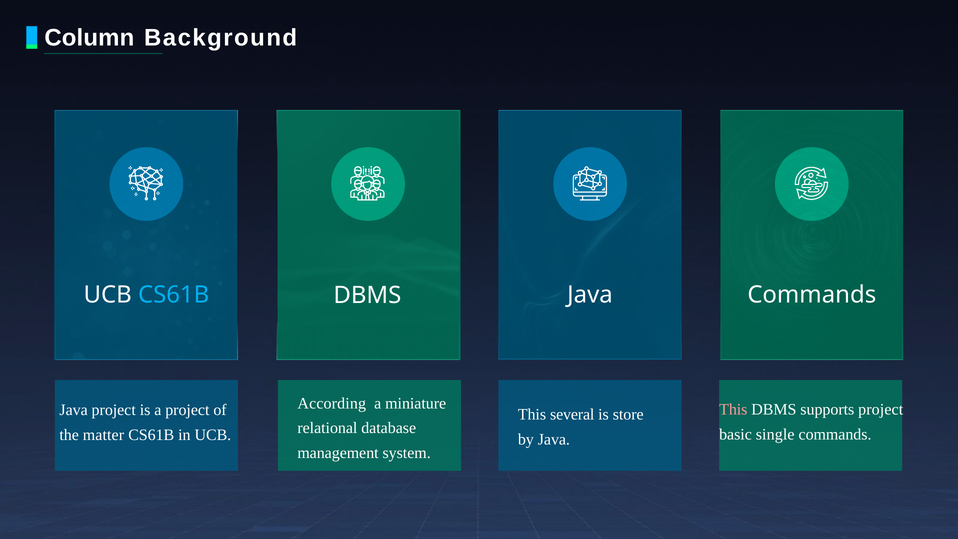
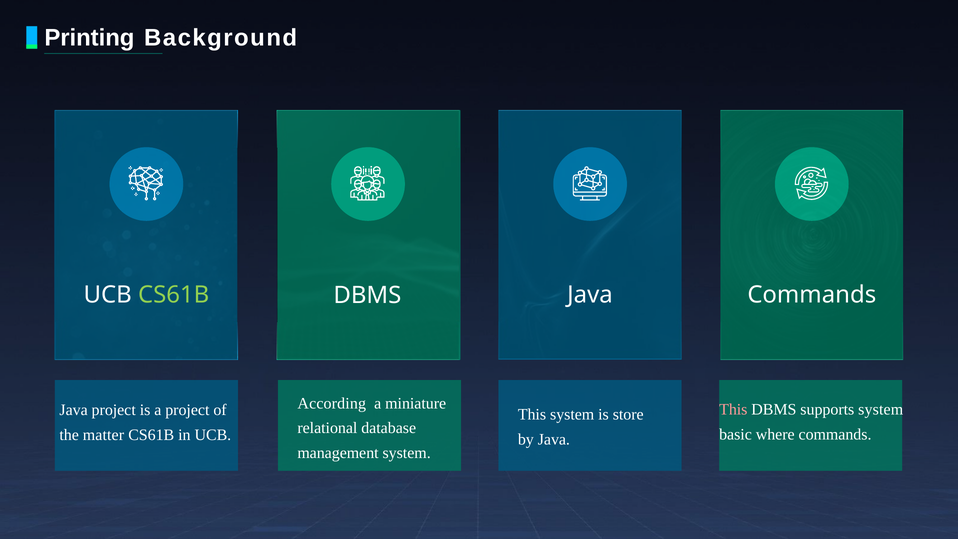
Column: Column -> Printing (89, 38)
CS61B colour: light blue -> light green (174, 295)
supports project: project -> system (881, 410)
This several: several -> system (572, 414)
single: single -> where (775, 434)
